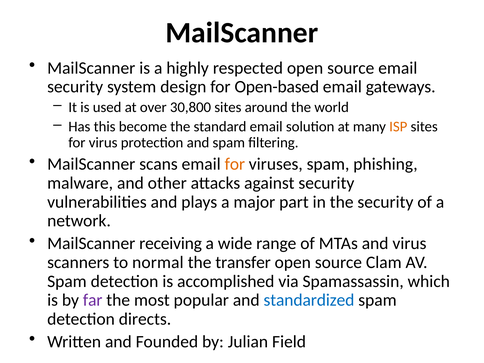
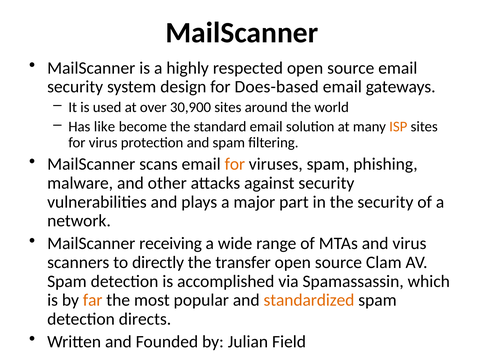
Open-based: Open-based -> Does-based (277, 87)
30,800: 30,800 -> 30,900 (191, 107)
this: this -> like (105, 127)
normal: normal -> directly (158, 262)
far colour: purple -> orange (93, 300)
standardized colour: blue -> orange (309, 300)
